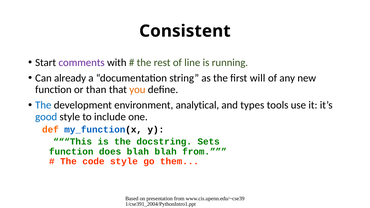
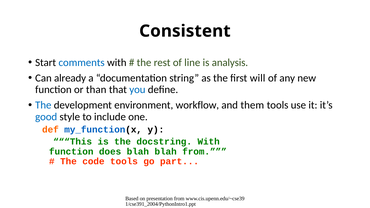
comments colour: purple -> blue (82, 63)
running: running -> analysis (230, 63)
you colour: orange -> blue (137, 90)
analytical: analytical -> workflow (197, 105)
types: types -> them (252, 105)
docstring Sets: Sets -> With (209, 142)
code style: style -> tools (124, 162)
them: them -> part (179, 162)
